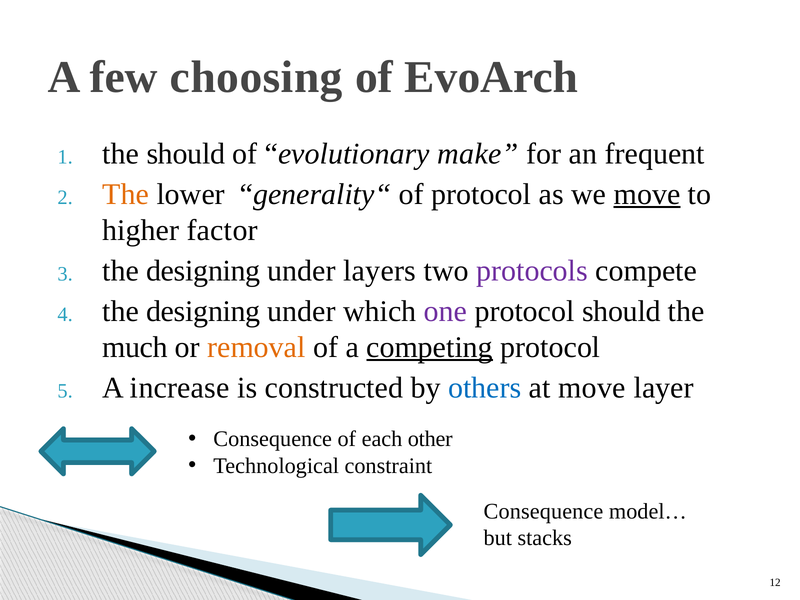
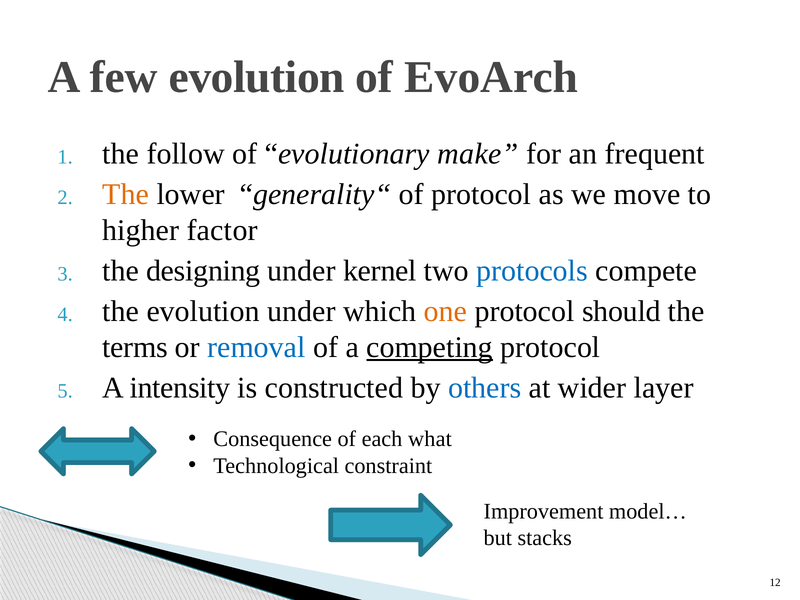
few choosing: choosing -> evolution (257, 77)
the should: should -> follow (186, 154)
move underline: present -> none (647, 194)
layers: layers -> kernel (380, 271)
protocols colour: purple -> blue (532, 271)
designing: designing -> evolution (203, 311)
one colour: purple -> orange (445, 311)
much: much -> terms (135, 347)
removal colour: orange -> blue (256, 347)
increase: increase -> intensity (180, 388)
at move: move -> wider (592, 388)
other: other -> what (430, 439)
Consequence: Consequence -> Improvement (544, 511)
